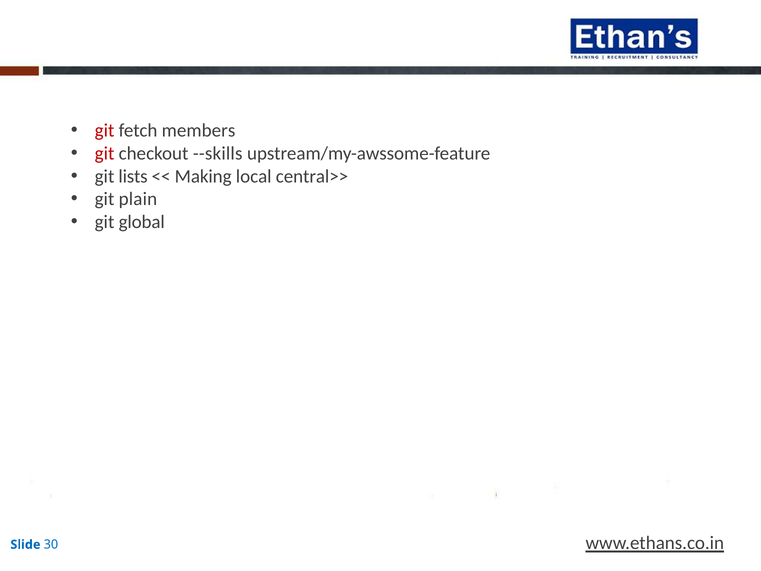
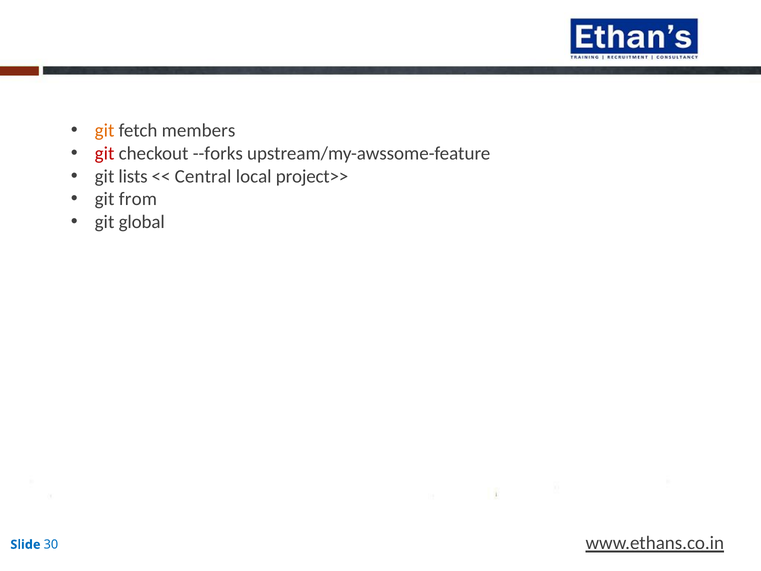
git colour: red -> orange (105, 131)
--skills: --skills -> --forks (218, 153)
Making: Making -> Central (203, 176)
central>>: central>> -> project>> (312, 176)
plain: plain -> from (138, 199)
